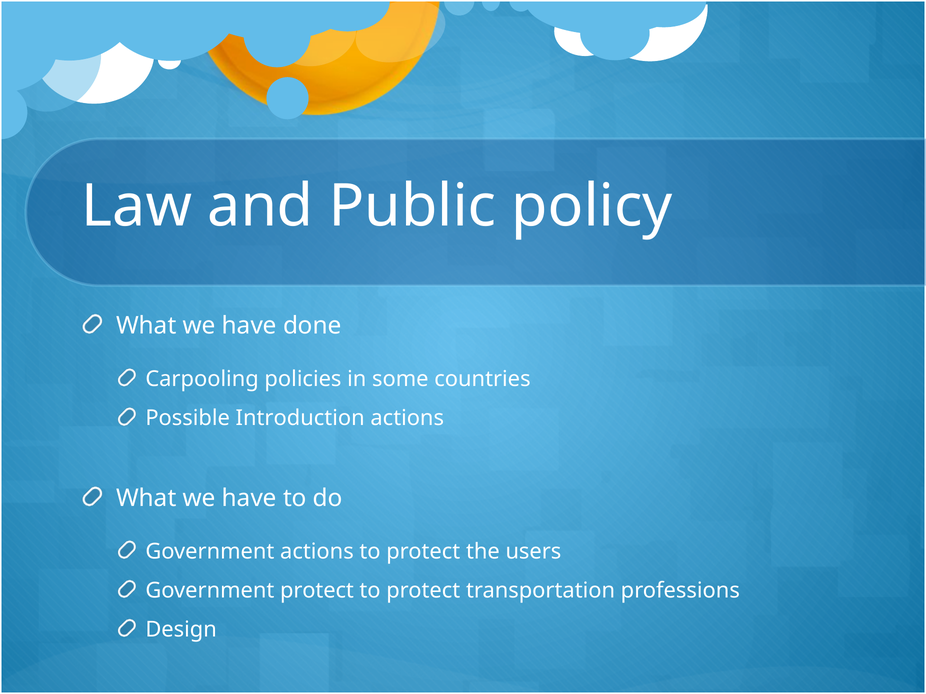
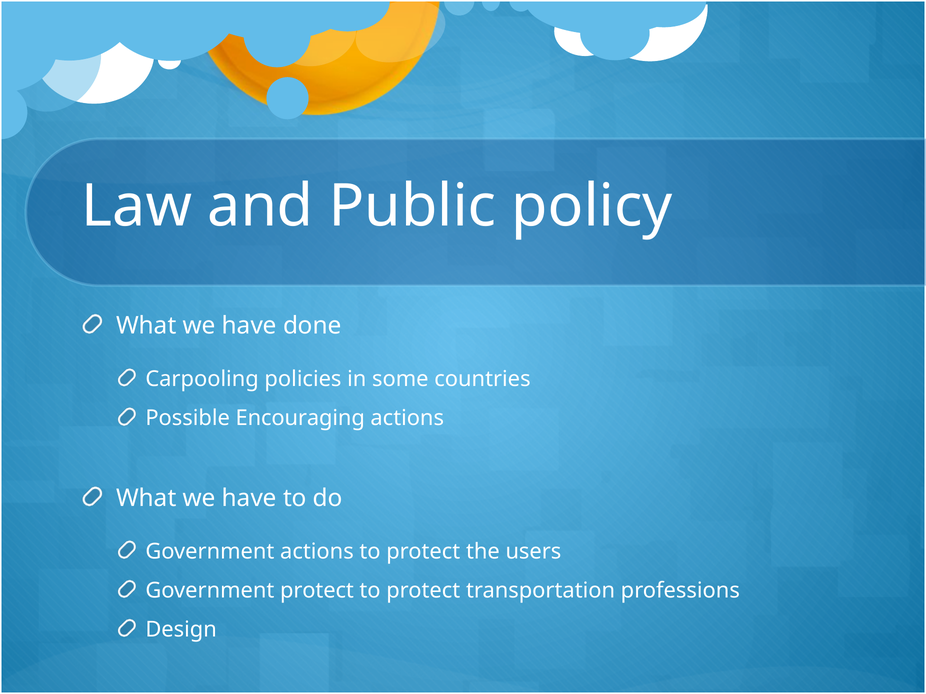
Introduction: Introduction -> Encouraging (300, 418)
